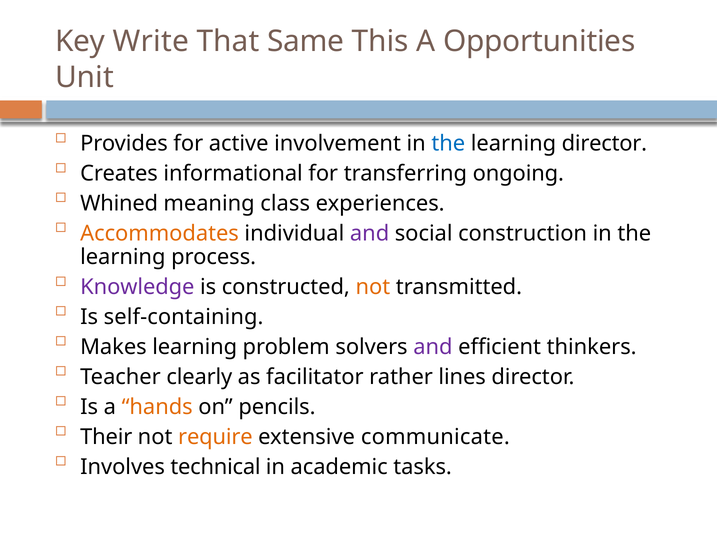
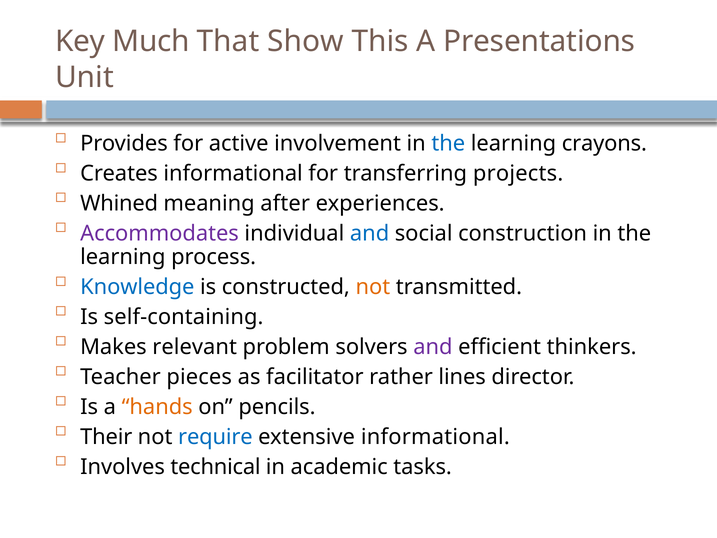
Write: Write -> Much (151, 41)
Same: Same -> Show (305, 41)
Opportunities: Opportunities -> Presentations (539, 41)
learning director: director -> crayons (604, 144)
ongoing: ongoing -> projects (518, 174)
class: class -> after (285, 204)
Accommodates colour: orange -> purple (160, 233)
and colour: purple -> blue (370, 233)
Knowledge colour: purple -> blue (137, 287)
Makes learning: learning -> relevant (195, 347)
clearly: clearly -> pieces (199, 377)
require colour: orange -> blue (215, 437)
extensive communicate: communicate -> informational (435, 437)
